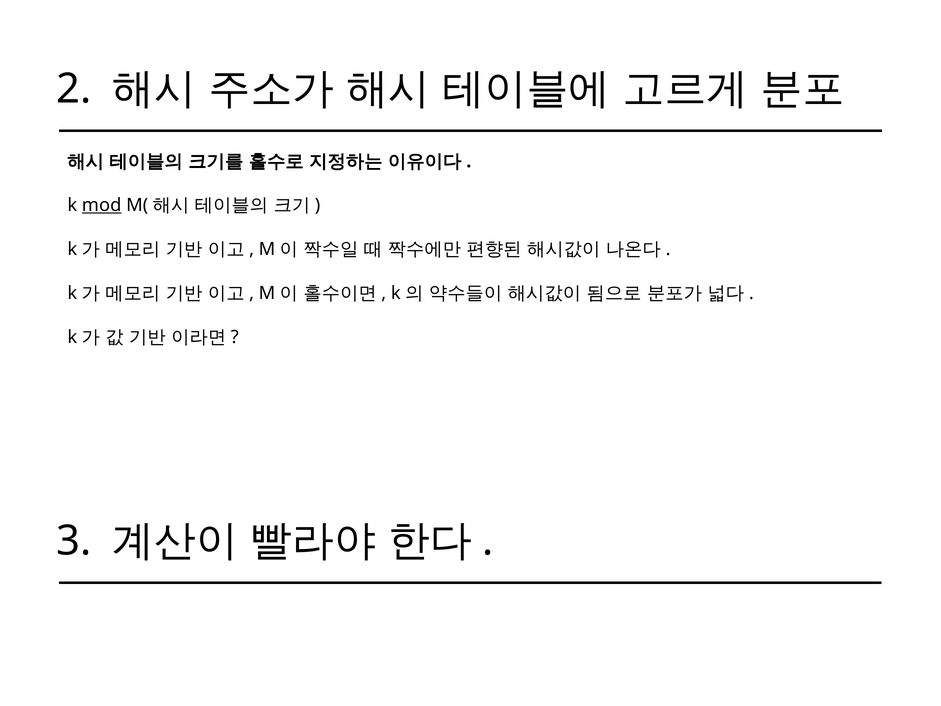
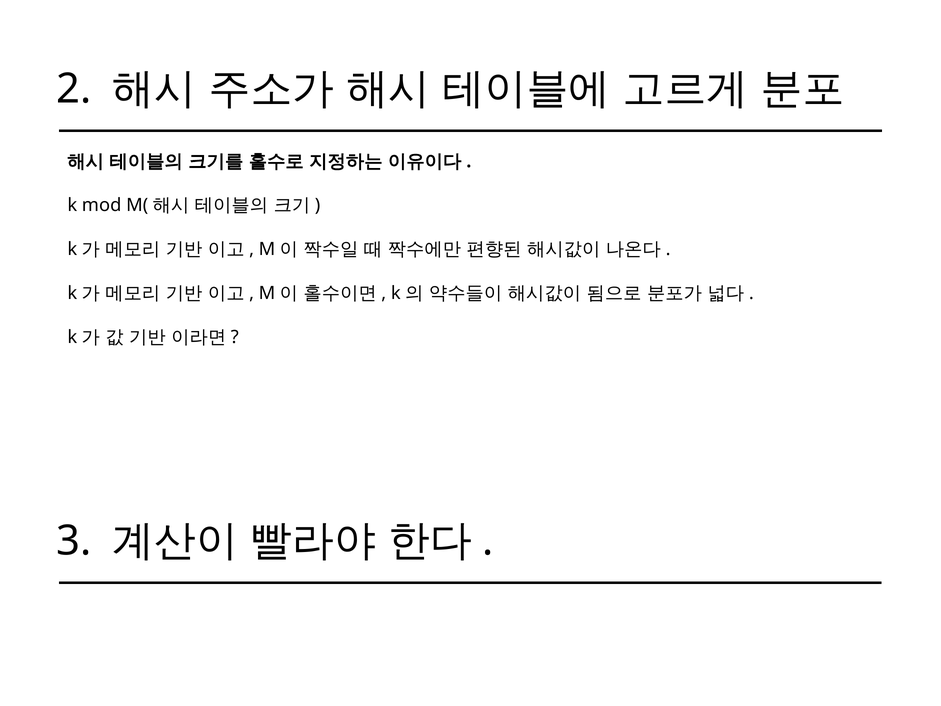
mod underline: present -> none (102, 205)
